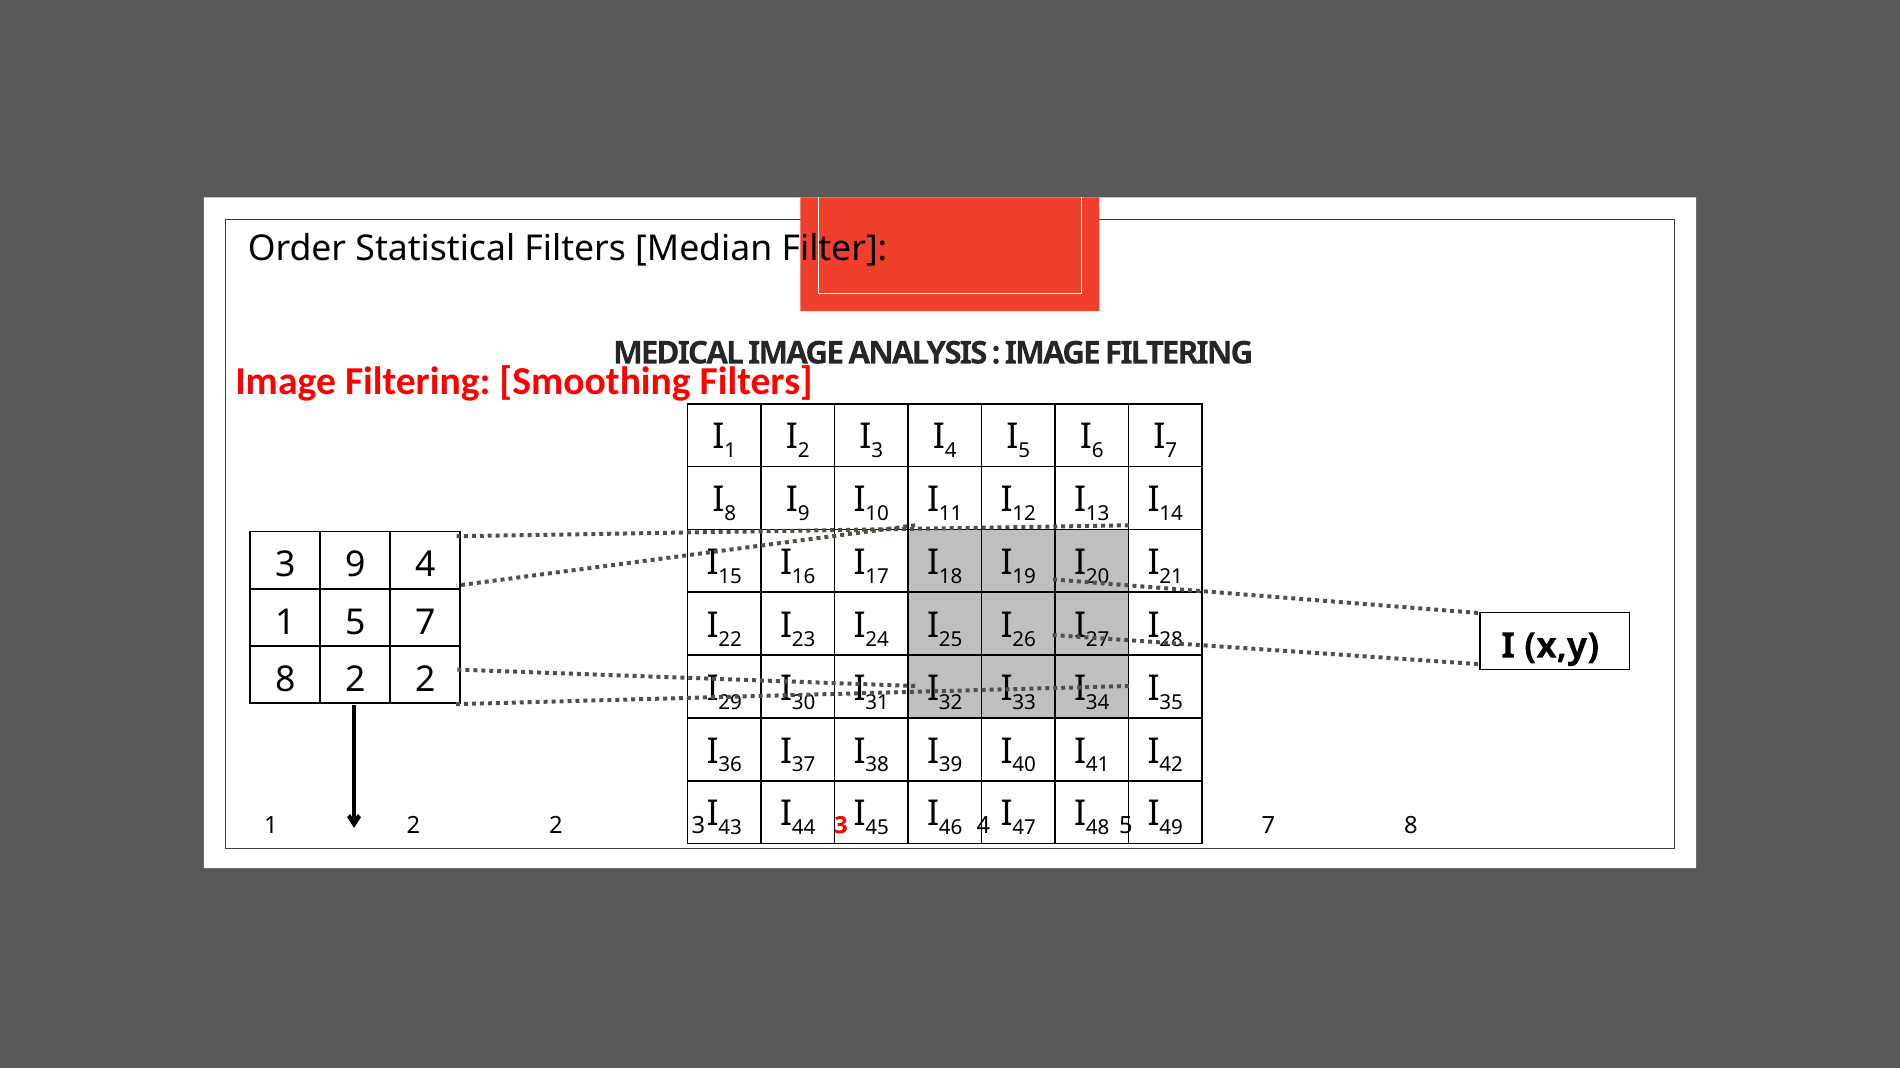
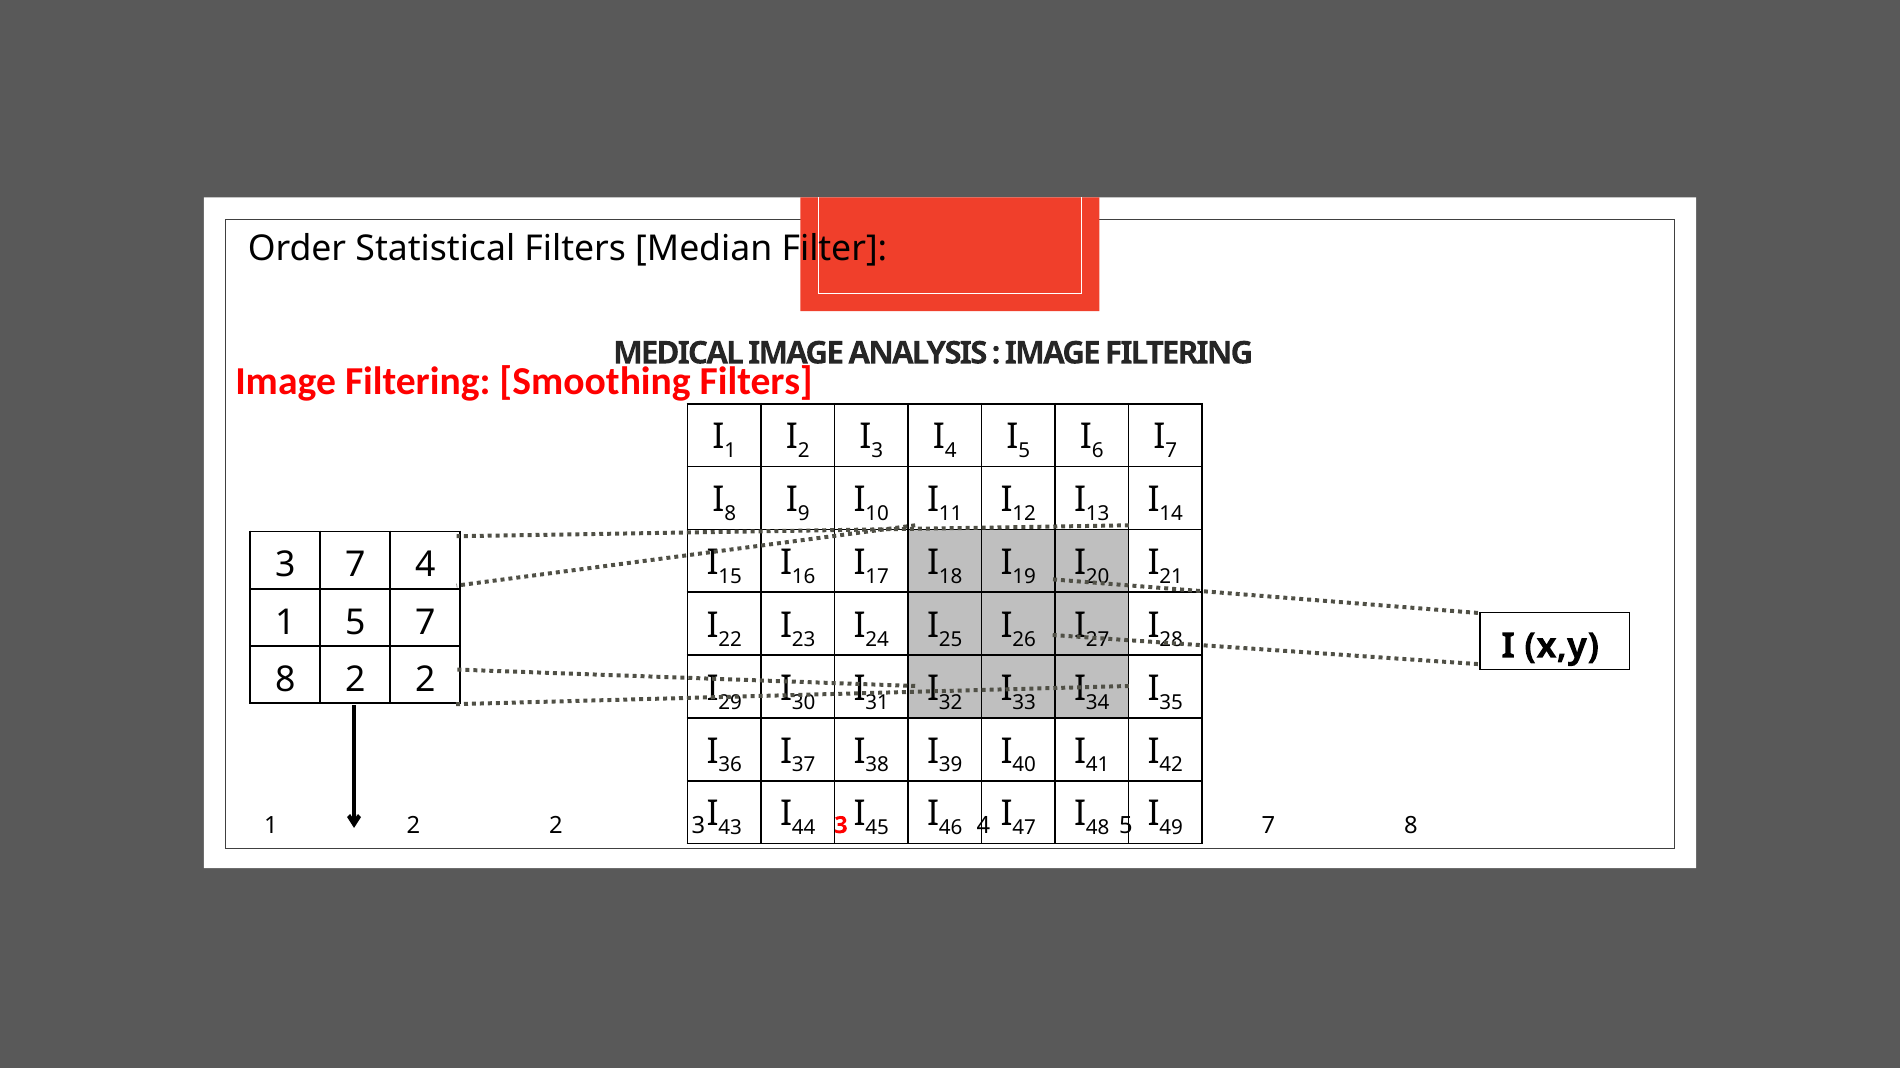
3 9: 9 -> 7 (355, 565)
